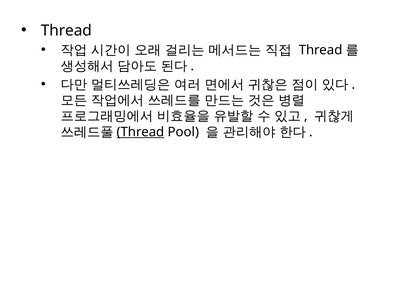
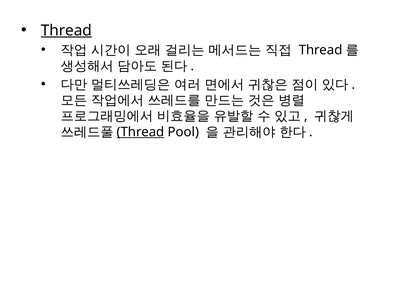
Thread underline: none -> present (66, 30)
